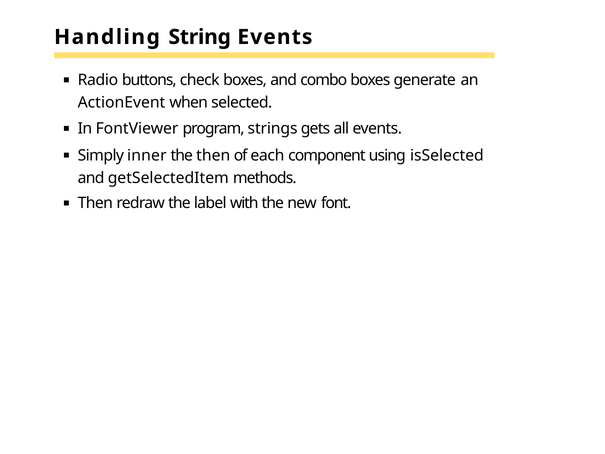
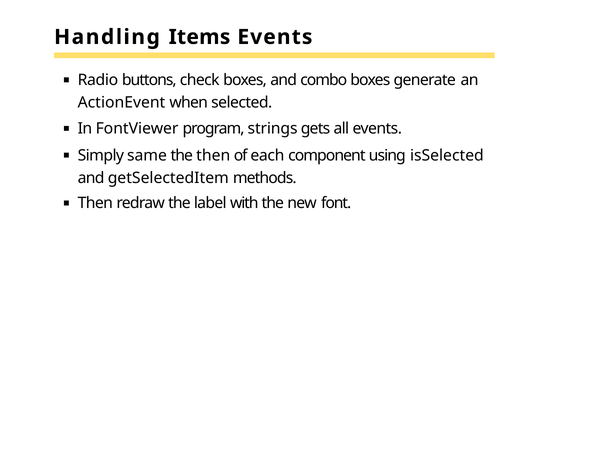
String: String -> Items (199, 37)
inner: inner -> same (147, 155)
